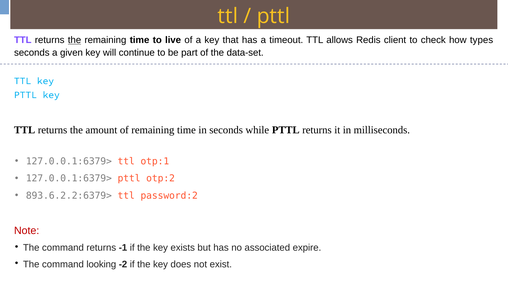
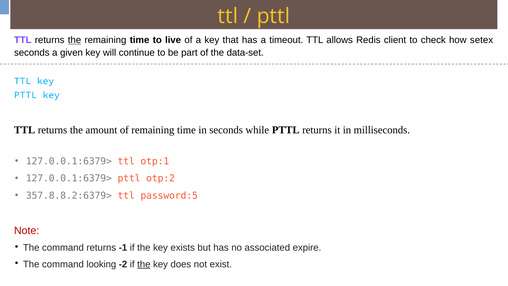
types: types -> setex (482, 40)
893.6.2.2:6379>: 893.6.2.2:6379> -> 357.8.8.2:6379> (69, 195)
password:2: password:2 -> password:5 (169, 195)
the underline: none -> present (144, 264)
